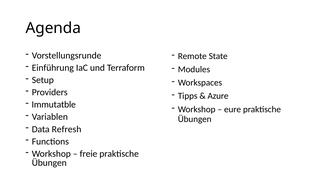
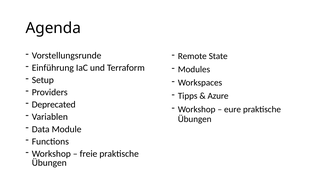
Immutatble: Immutatble -> Deprecated (54, 105)
Refresh: Refresh -> Module (67, 129)
